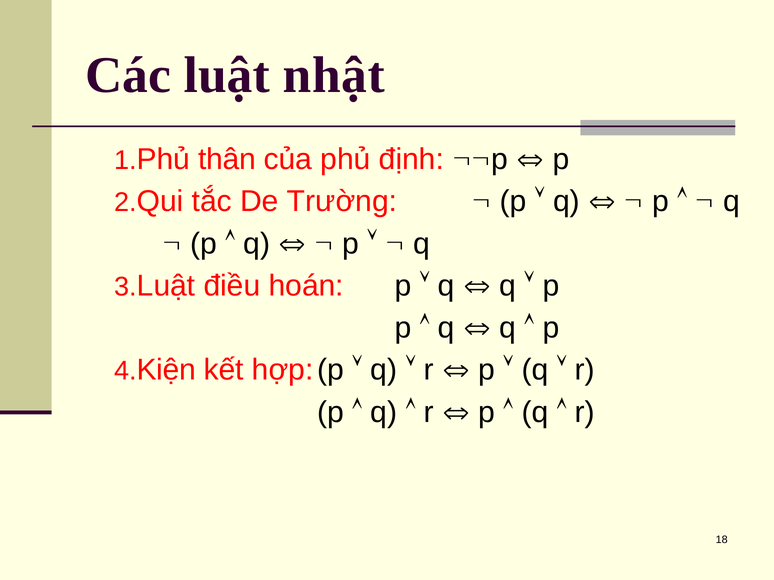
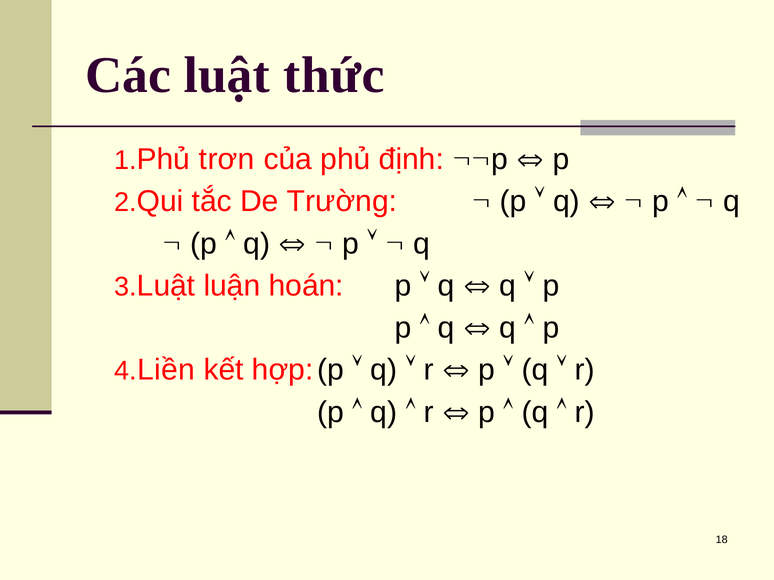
nhật: nhật -> thức (334, 75)
thân: thân -> trơn (227, 159)
điều: điều -> luận (232, 286)
Kiện: Kiện -> Liền (166, 370)
